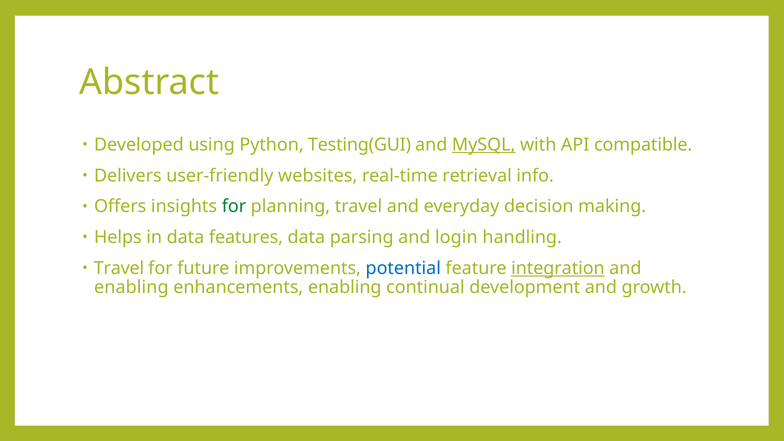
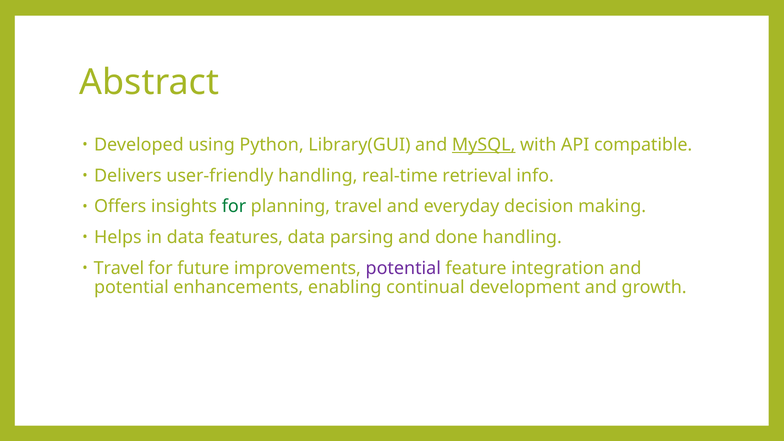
Testing(GUI: Testing(GUI -> Library(GUI (359, 145)
user-friendly websites: websites -> handling (318, 176)
login: login -> done (456, 237)
potential colour: blue -> purple (403, 268)
integration underline: present -> none (558, 268)
enabling: enabling -> potential (131, 288)
